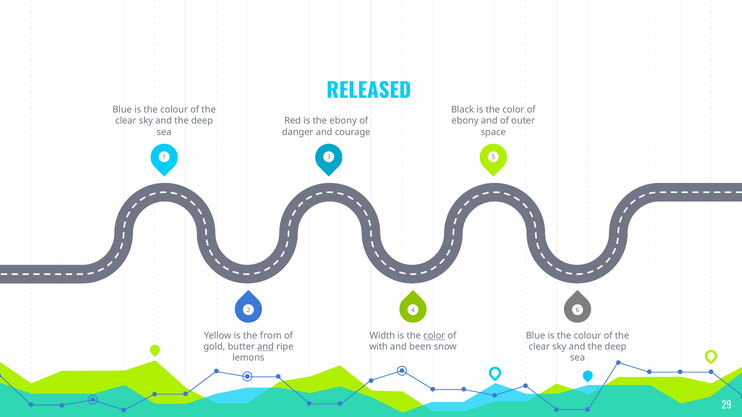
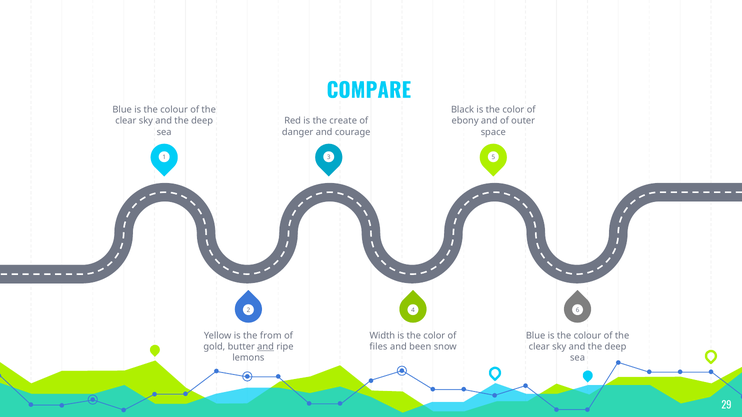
RELEASED: RELEASED -> COMPARE (369, 91)
the ebony: ebony -> create (343, 121)
color underline: present -> none (434, 336)
with: with -> files (378, 347)
